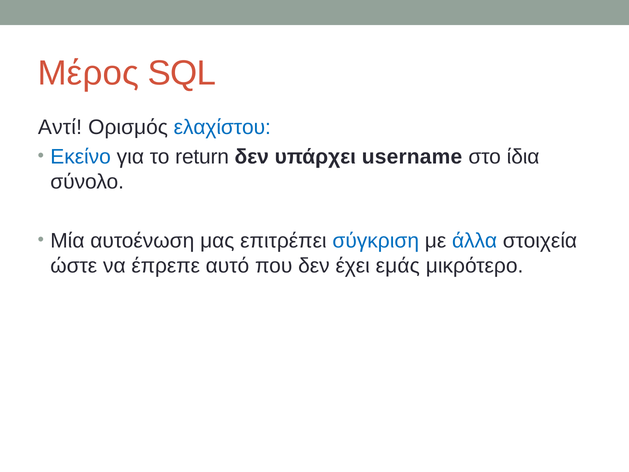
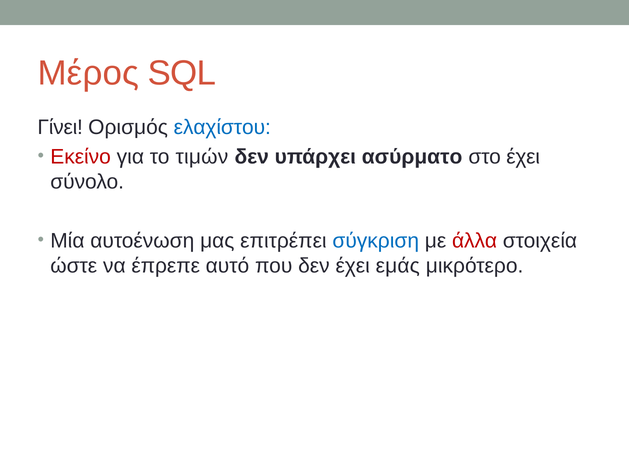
Αντί: Αντί -> Γίνει (60, 127)
Εκείνο colour: blue -> red (81, 157)
return: return -> τιμών (202, 157)
username: username -> ασύρματο (412, 157)
στο ίδια: ίδια -> έχει (523, 157)
άλλα colour: blue -> red (475, 240)
